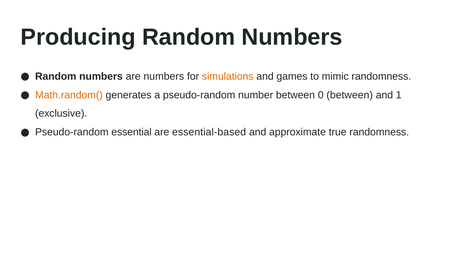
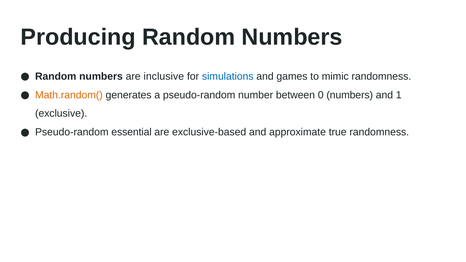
are numbers: numbers -> inclusive (164, 76)
simulations colour: orange -> blue (228, 76)
0 between: between -> numbers (350, 95)
essential-based: essential-based -> exclusive-based (209, 132)
